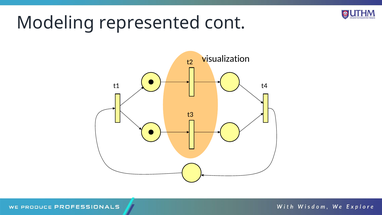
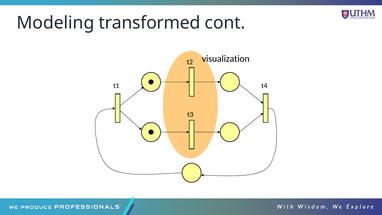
represented: represented -> transformed (150, 23)
